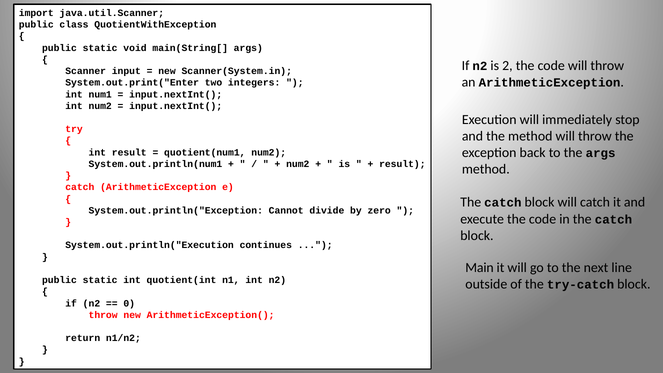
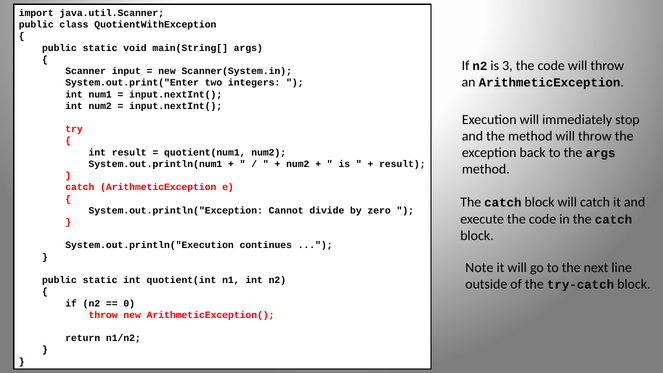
2: 2 -> 3 (507, 66)
Main: Main -> Note (479, 267)
